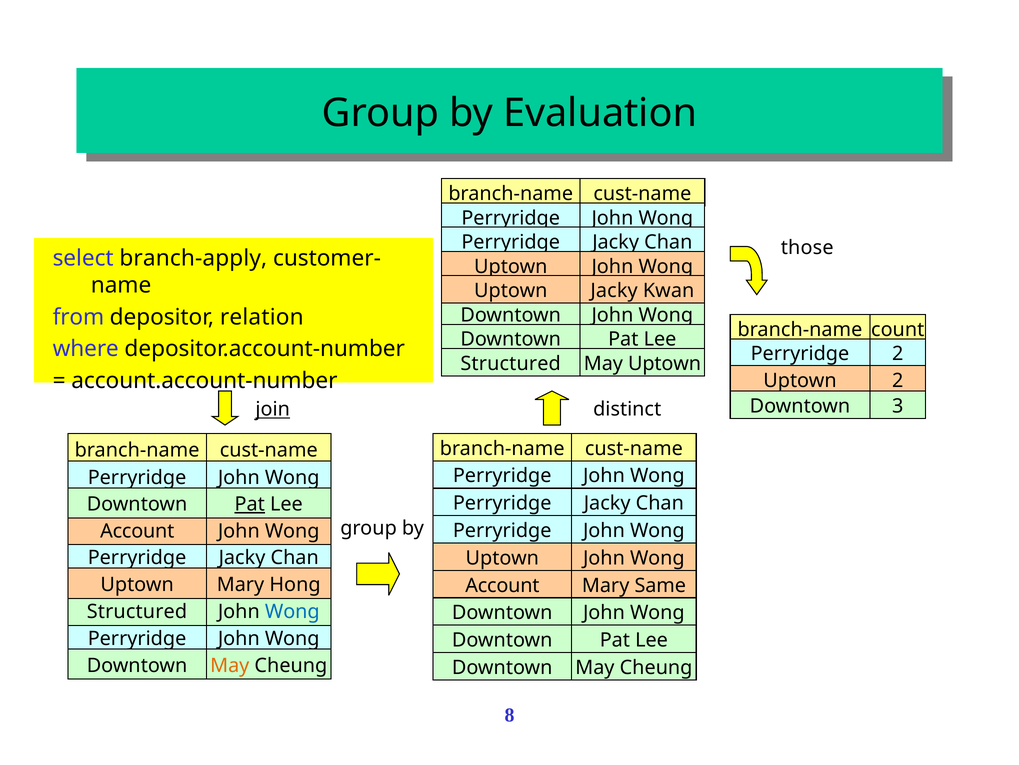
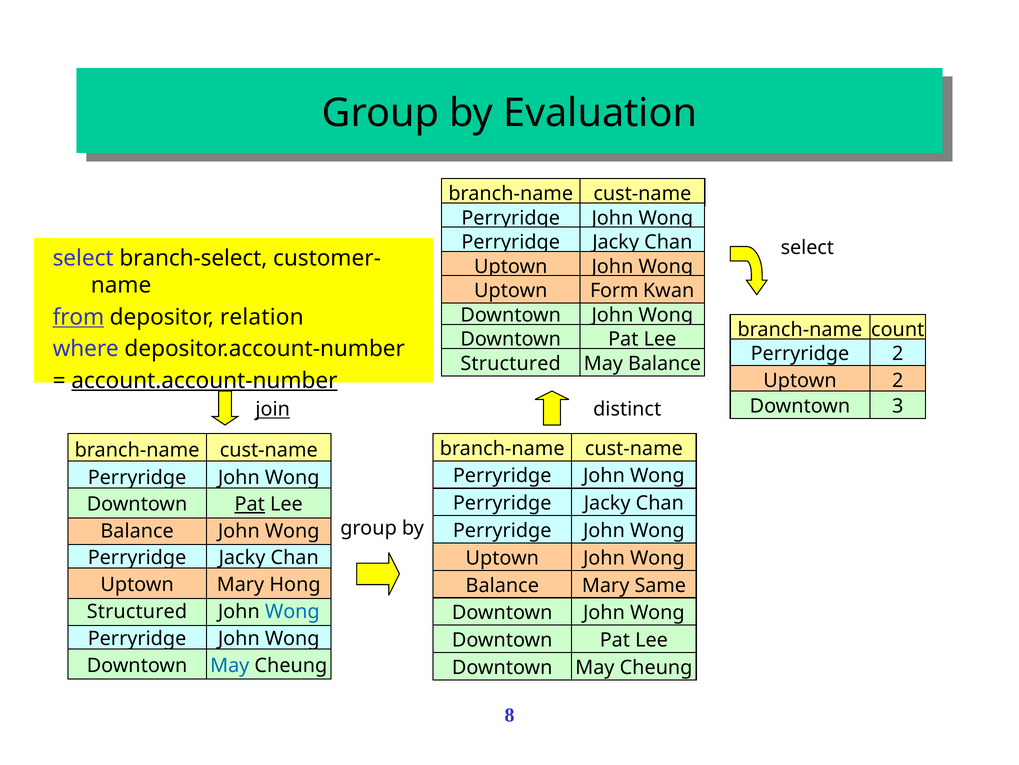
those: those -> select (807, 248)
branch-apply: branch-apply -> branch-select (193, 258)
Uptown Jacky: Jacky -> Form (614, 290)
from underline: none -> present (78, 317)
May Uptown: Uptown -> Balance (665, 363)
account.account-number underline: none -> present (204, 380)
Account: Account -> Balance (137, 530)
Account: Account -> Balance (502, 585)
May colour: orange -> blue (230, 665)
